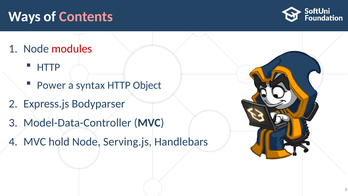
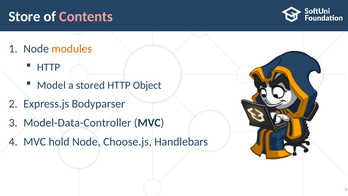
Ways: Ways -> Store (24, 16)
modules colour: red -> orange (72, 49)
Power: Power -> Model (51, 85)
syntax: syntax -> stored (90, 85)
Serving.js: Serving.js -> Choose.js (127, 142)
